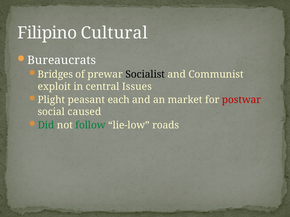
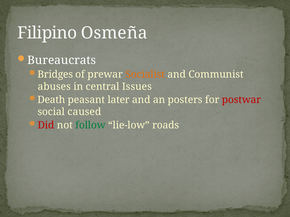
Cultural: Cultural -> Osmeña (114, 33)
Socialist colour: black -> orange (145, 75)
exploit: exploit -> abuses (54, 87)
Plight: Plight -> Death (51, 100)
each: each -> later (119, 100)
market: market -> posters (185, 100)
Did colour: green -> red (46, 125)
